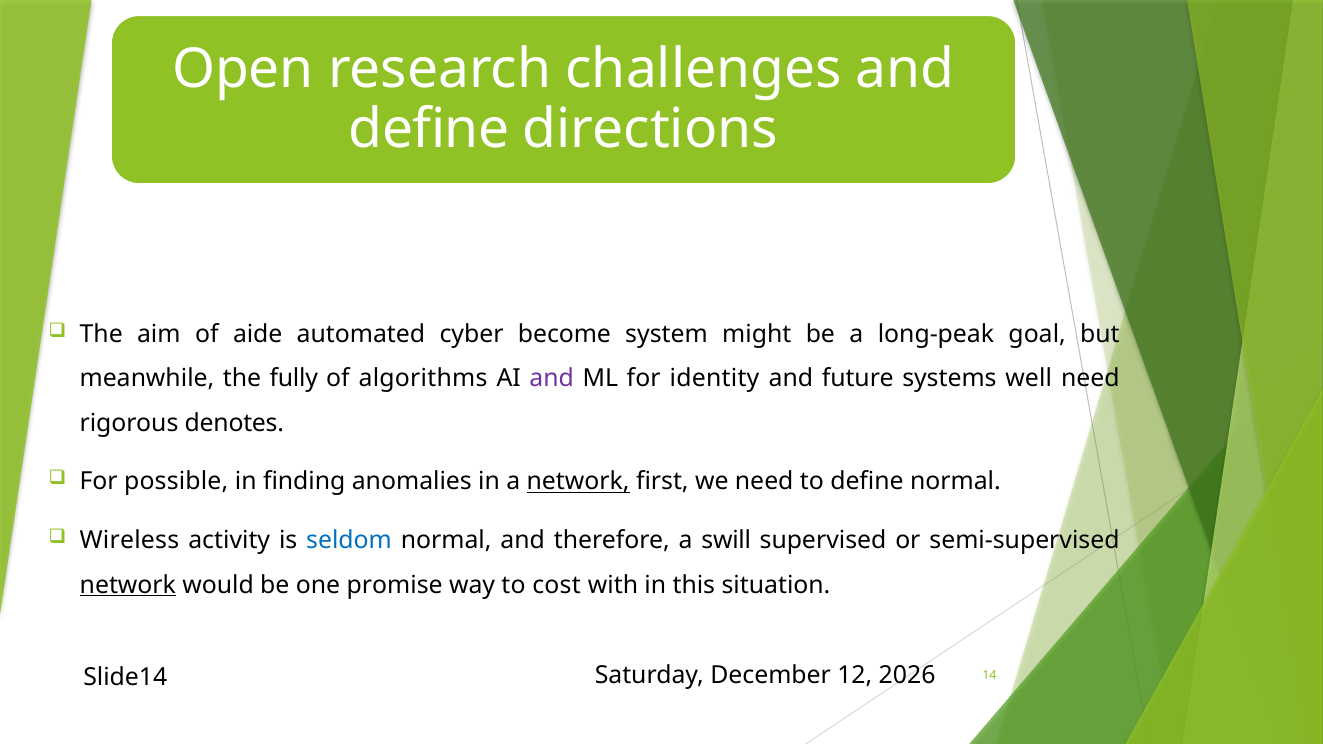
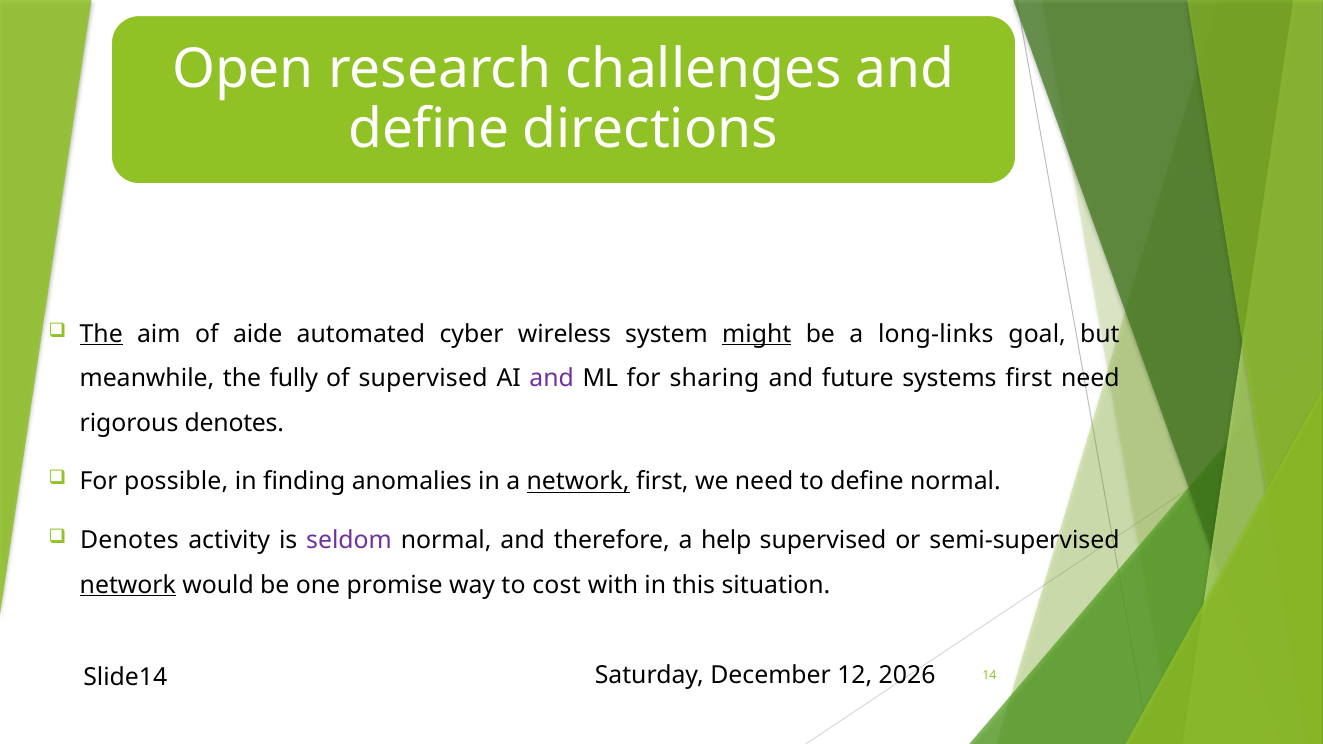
The underline: none -> present (101, 334)
become: become -> wireless (565, 334)
might underline: none -> present (757, 334)
long-peak: long-peak -> long-links (936, 334)
of algorithms: algorithms -> supervised (423, 379)
identity: identity -> sharing (715, 379)
systems well: well -> first (1029, 379)
Wireless: Wireless -> Denotes (129, 540)
seldom colour: blue -> purple (349, 540)
swill: swill -> help (726, 540)
